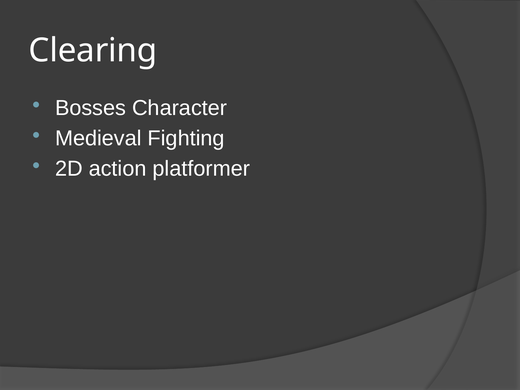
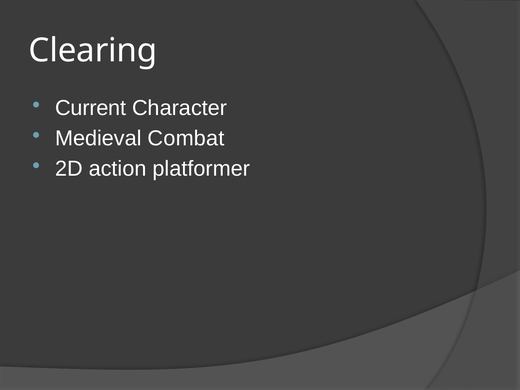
Bosses: Bosses -> Current (91, 108)
Fighting: Fighting -> Combat (186, 138)
